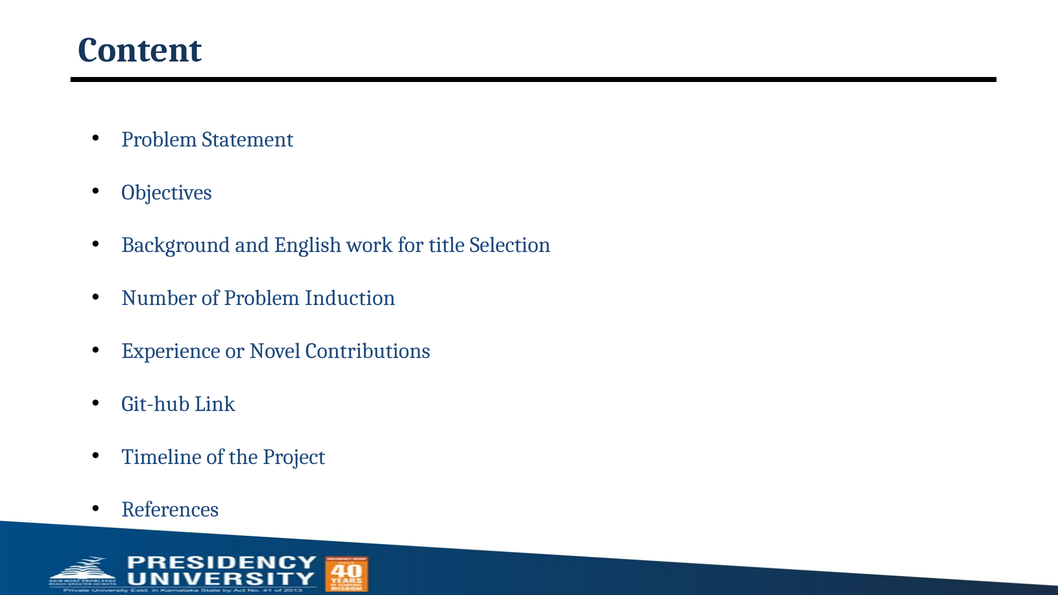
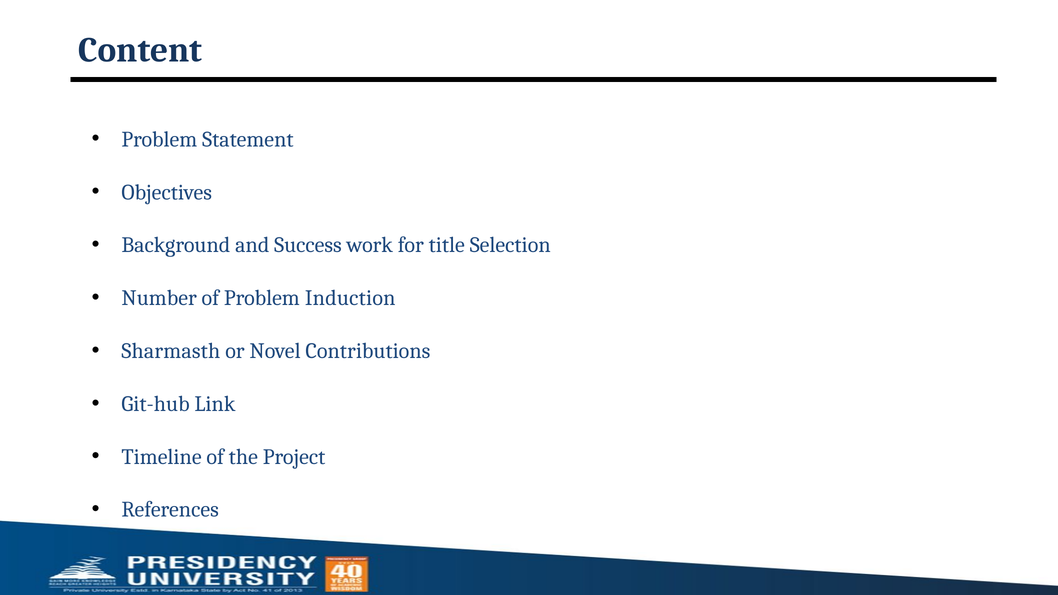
English: English -> Success (308, 245)
Experience: Experience -> Sharmasth (171, 351)
